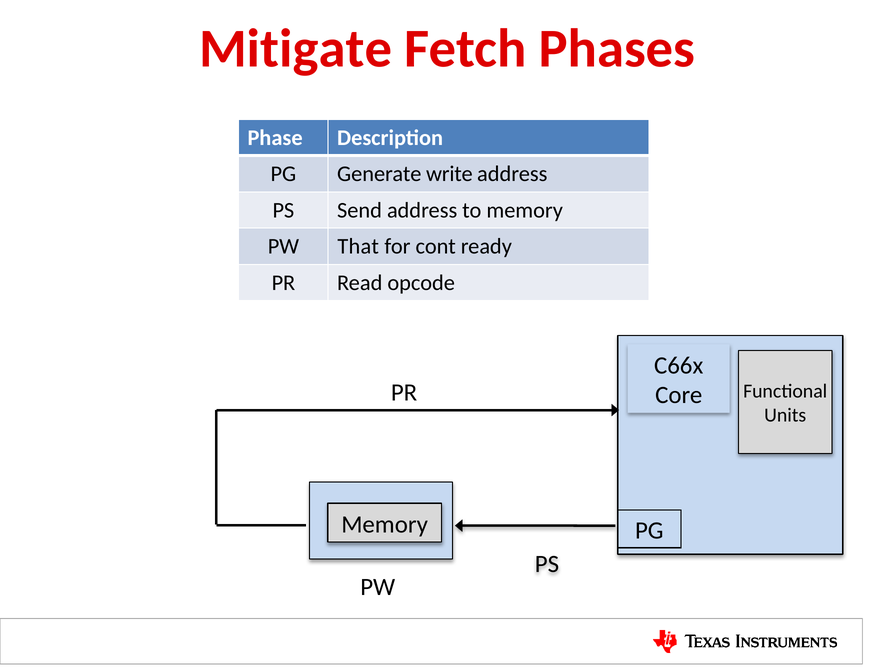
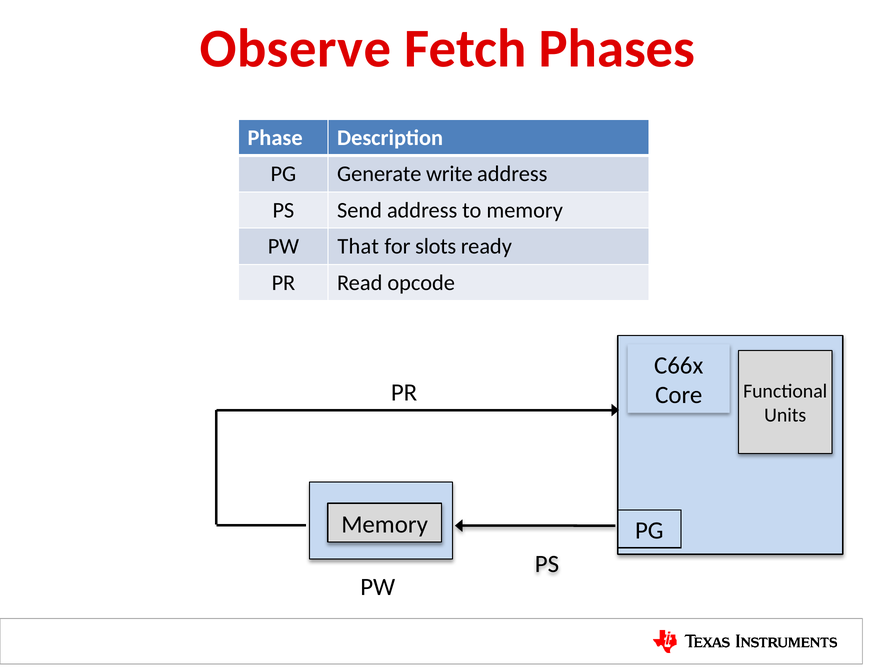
Mitigate: Mitigate -> Observe (295, 49)
cont: cont -> slots (436, 247)
